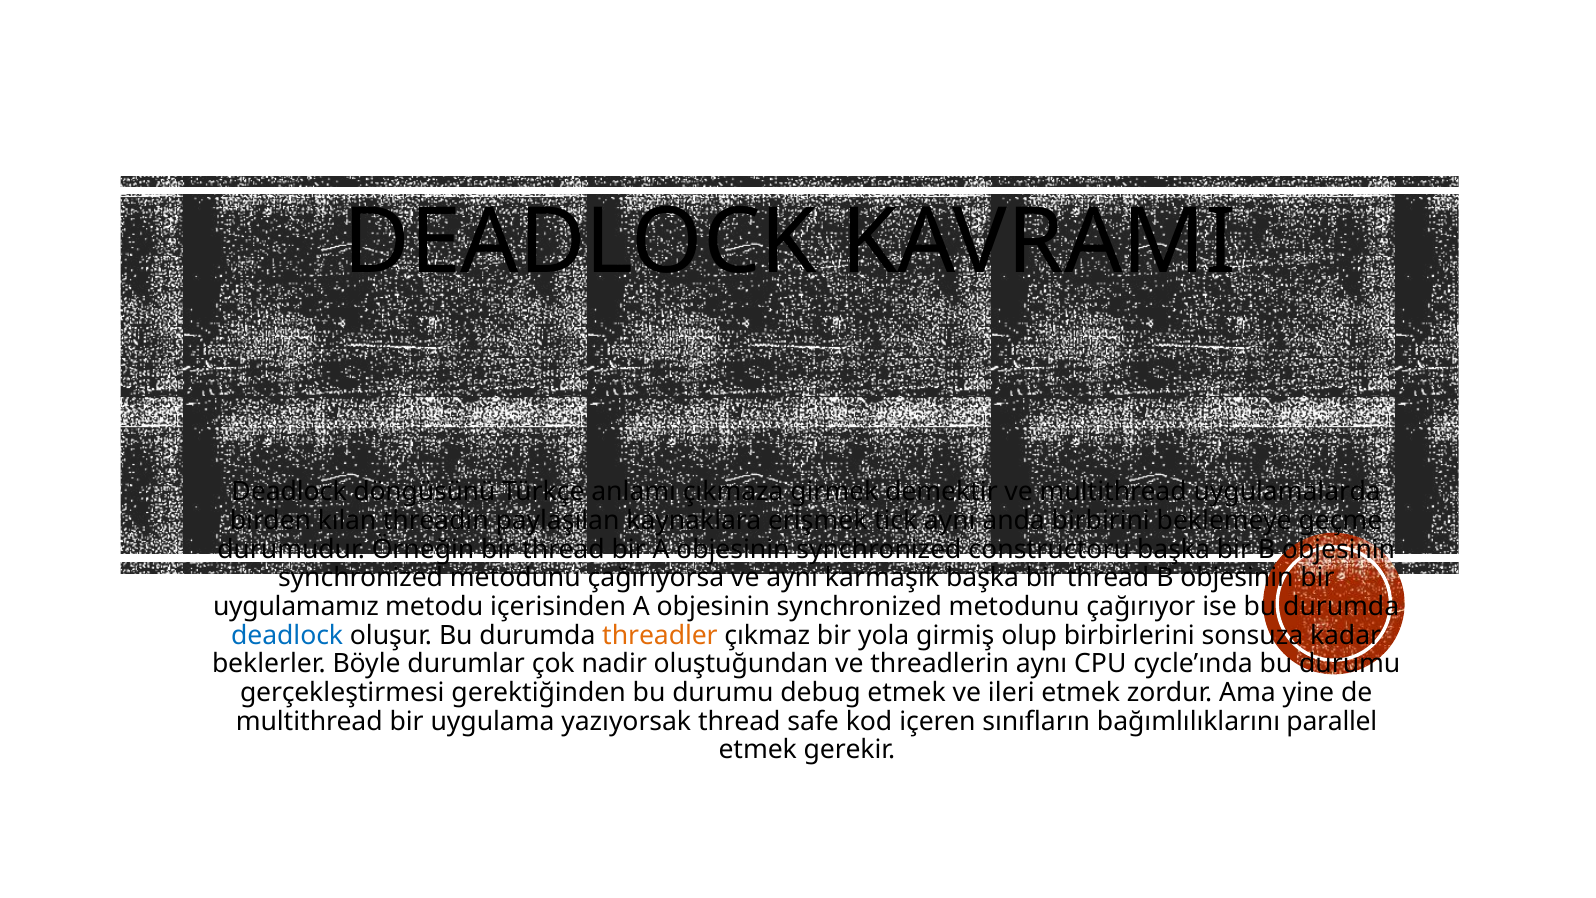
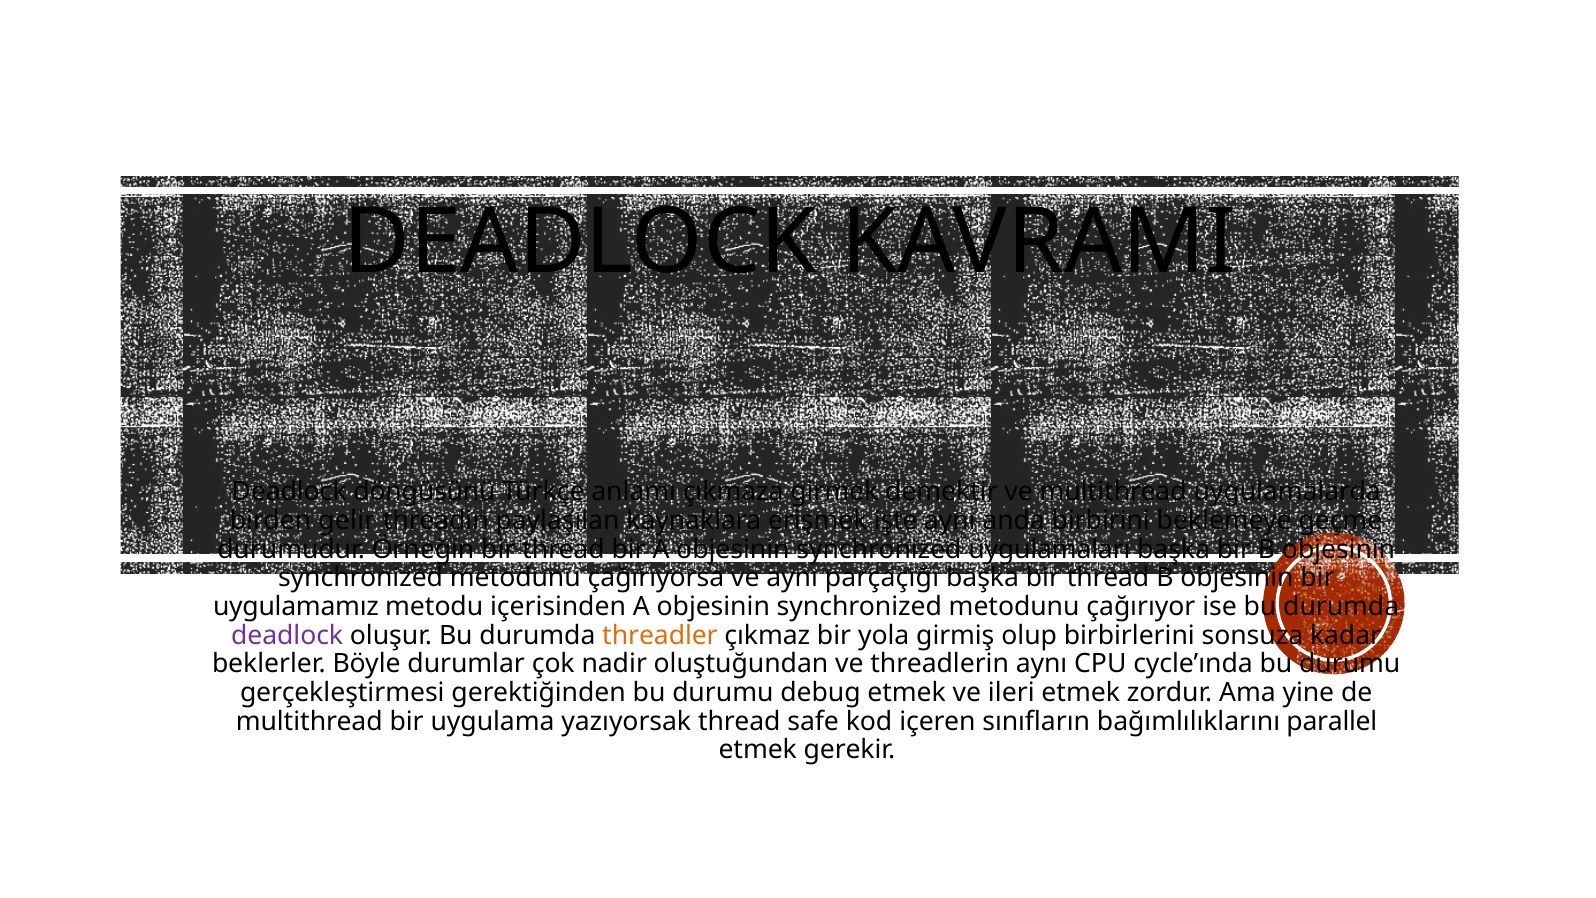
kılan: kılan -> gelir (347, 520)
tick: tick -> işte (896, 520)
constructoru: constructoru -> uygulamaları (1049, 549)
karmaşık: karmaşık -> parçaçığı (882, 578)
deadlock colour: blue -> purple (287, 635)
